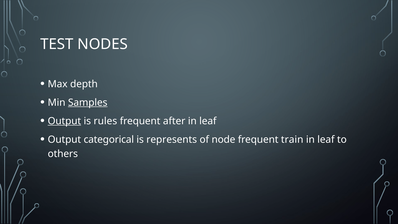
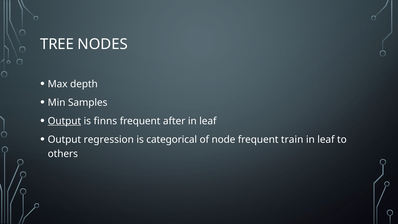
TEST: TEST -> TREE (57, 44)
Samples underline: present -> none (88, 102)
rules: rules -> finns (105, 121)
categorical: categorical -> regression (109, 139)
represents: represents -> categorical (172, 139)
